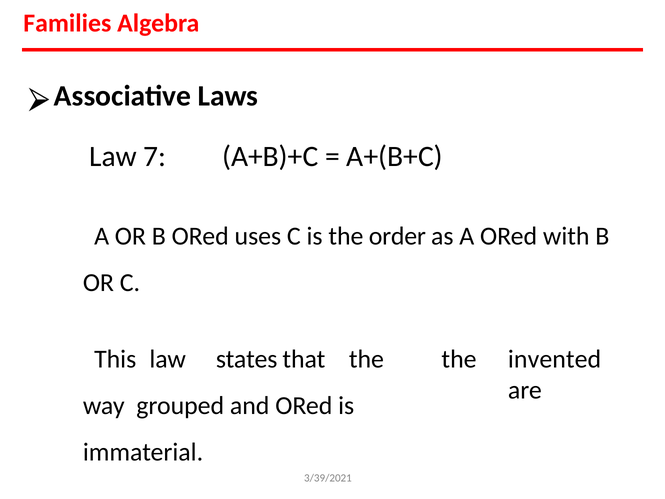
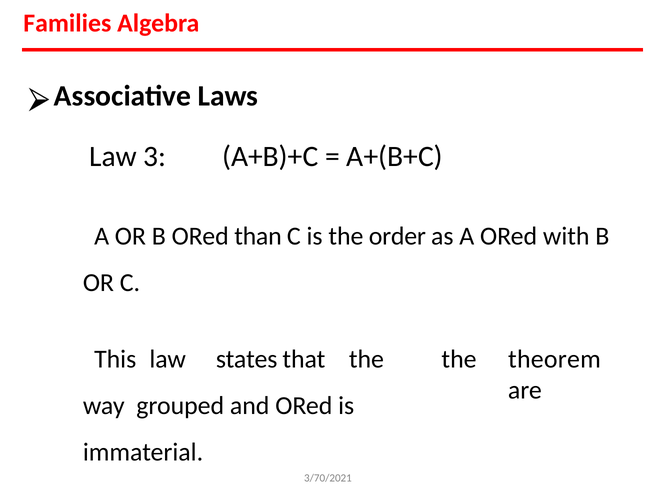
7: 7 -> 3 (155, 156)
uses: uses -> than (258, 236)
invented: invented -> theorem (554, 359)
3/39/2021: 3/39/2021 -> 3/70/2021 (328, 478)
